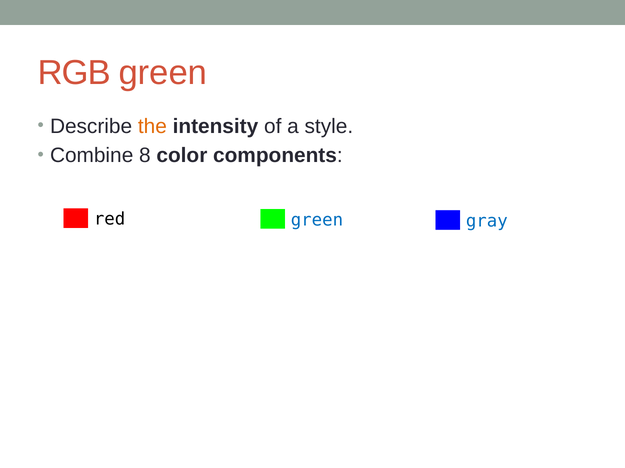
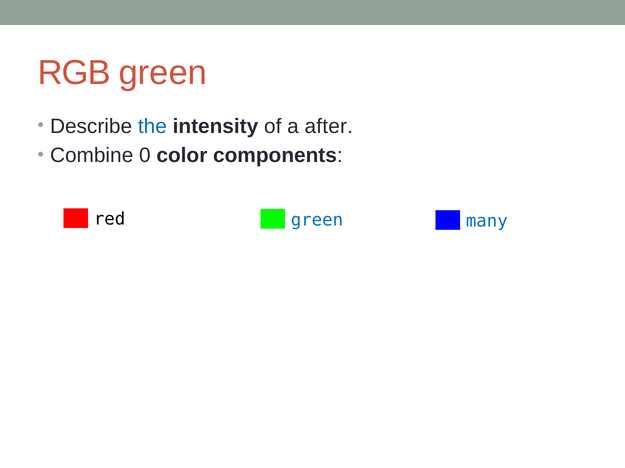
the colour: orange -> blue (152, 126)
style: style -> after (329, 126)
8: 8 -> 0 (145, 156)
gray: gray -> many (487, 221)
